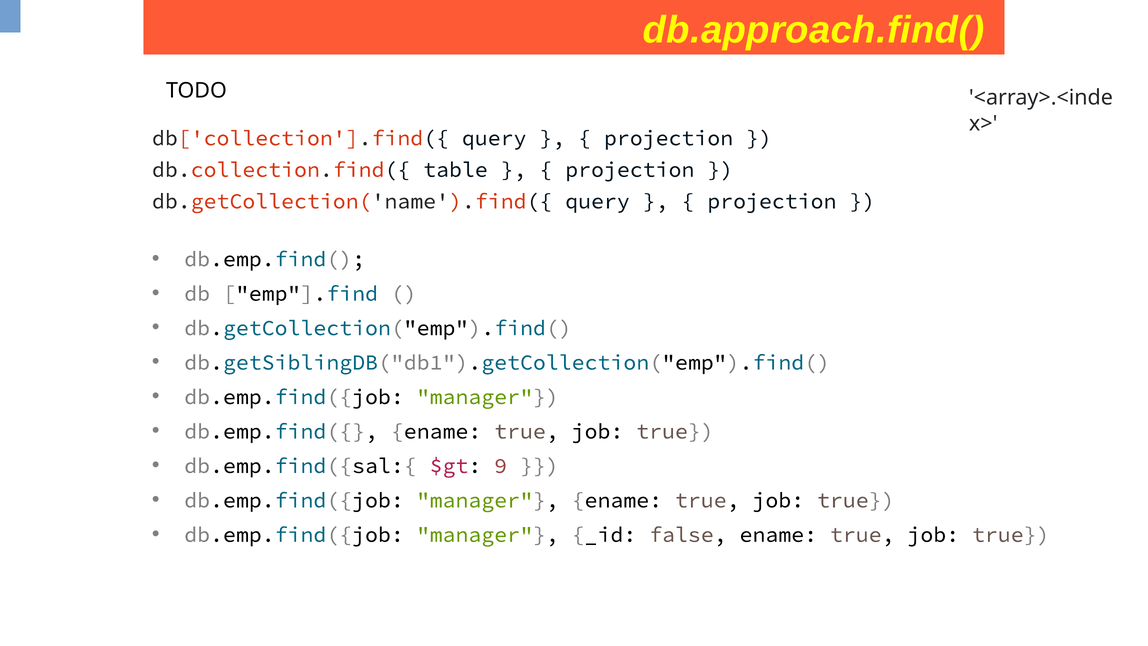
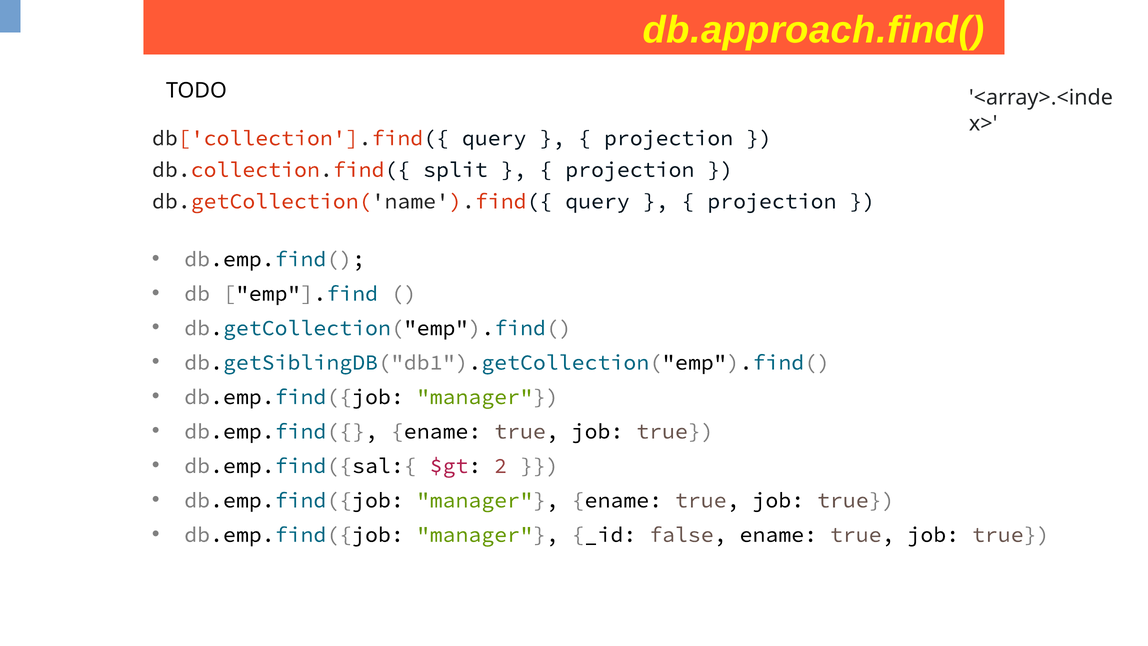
table: table -> split (455, 170)
9: 9 -> 2 (501, 466)
